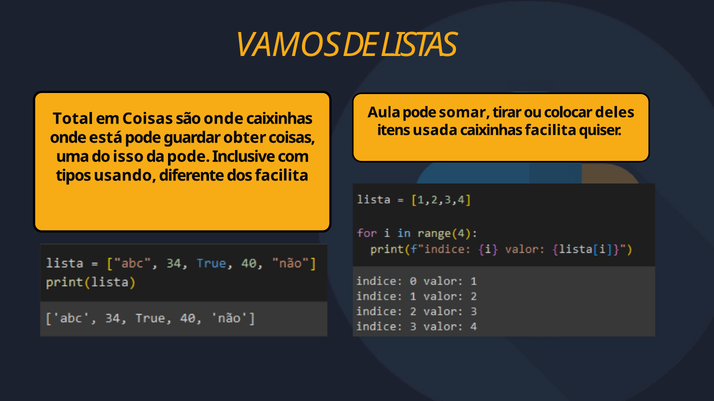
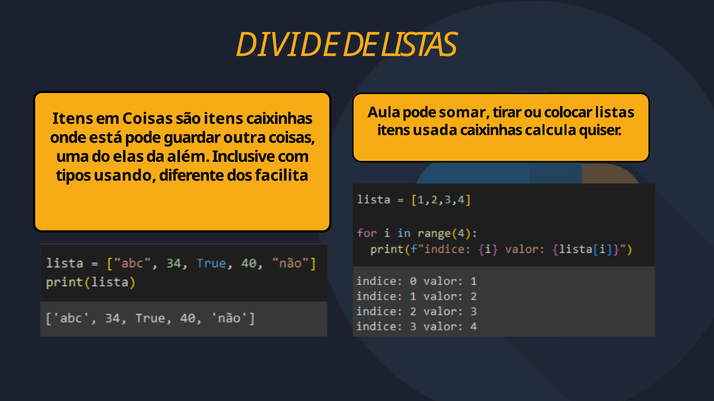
VAMOS: VAMOS -> DIVIDE (288, 45)
colocar deles: deles -> listas (615, 113)
Total: Total -> Itens (73, 119)
são onde: onde -> itens (224, 119)
caixinhas facilita: facilita -> calcula (551, 130)
obter: obter -> outra (245, 138)
isso: isso -> elas (128, 157)
da pode: pode -> além (188, 157)
